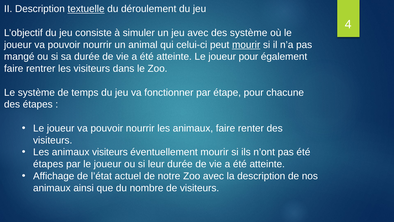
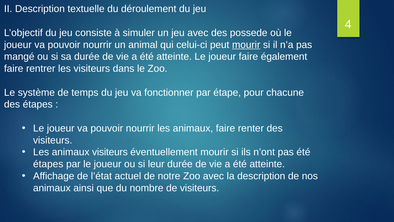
textuelle underline: present -> none (86, 9)
des système: système -> possede (249, 33)
joueur pour: pour -> faire (248, 57)
